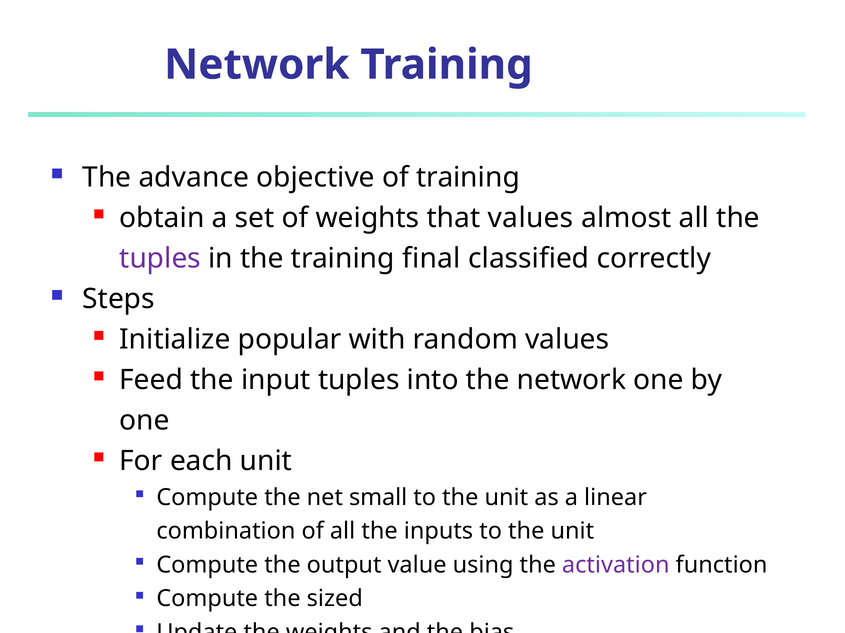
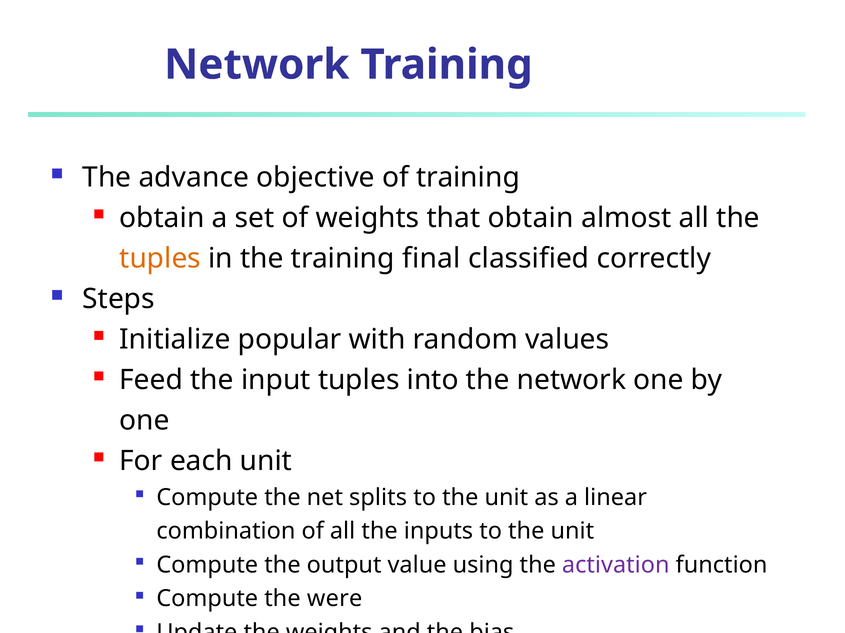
that values: values -> obtain (531, 218)
tuples colour: purple -> orange (160, 259)
small: small -> splits (378, 498)
sized: sized -> were (335, 599)
